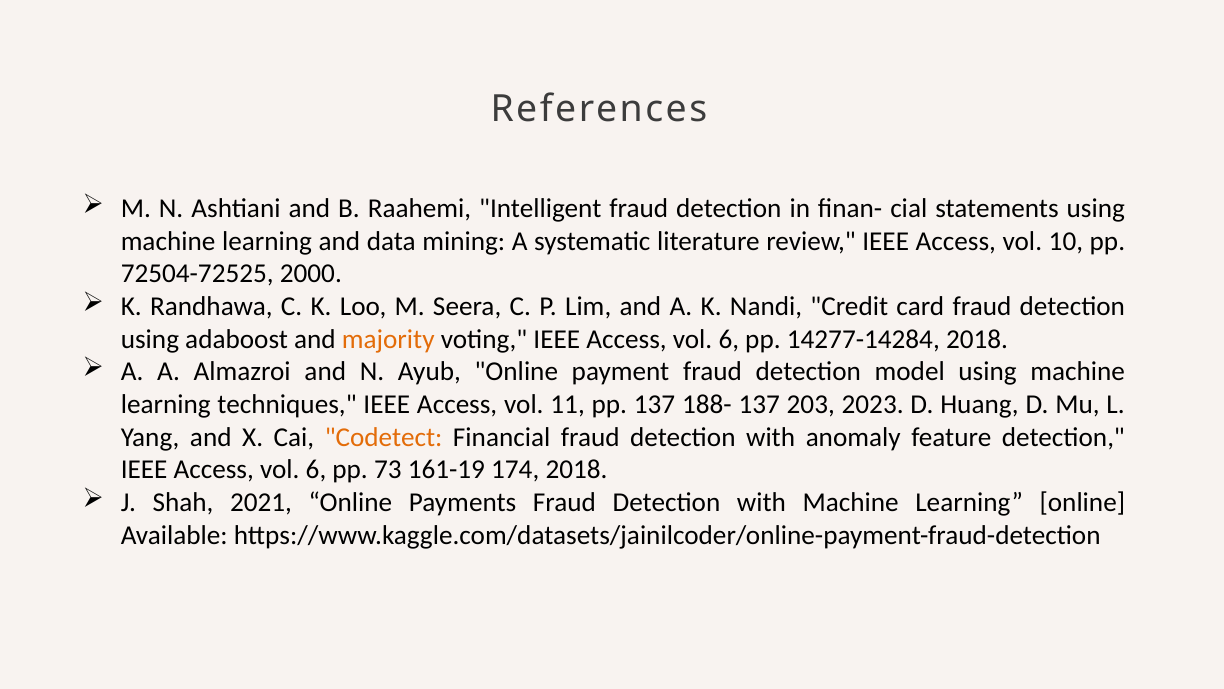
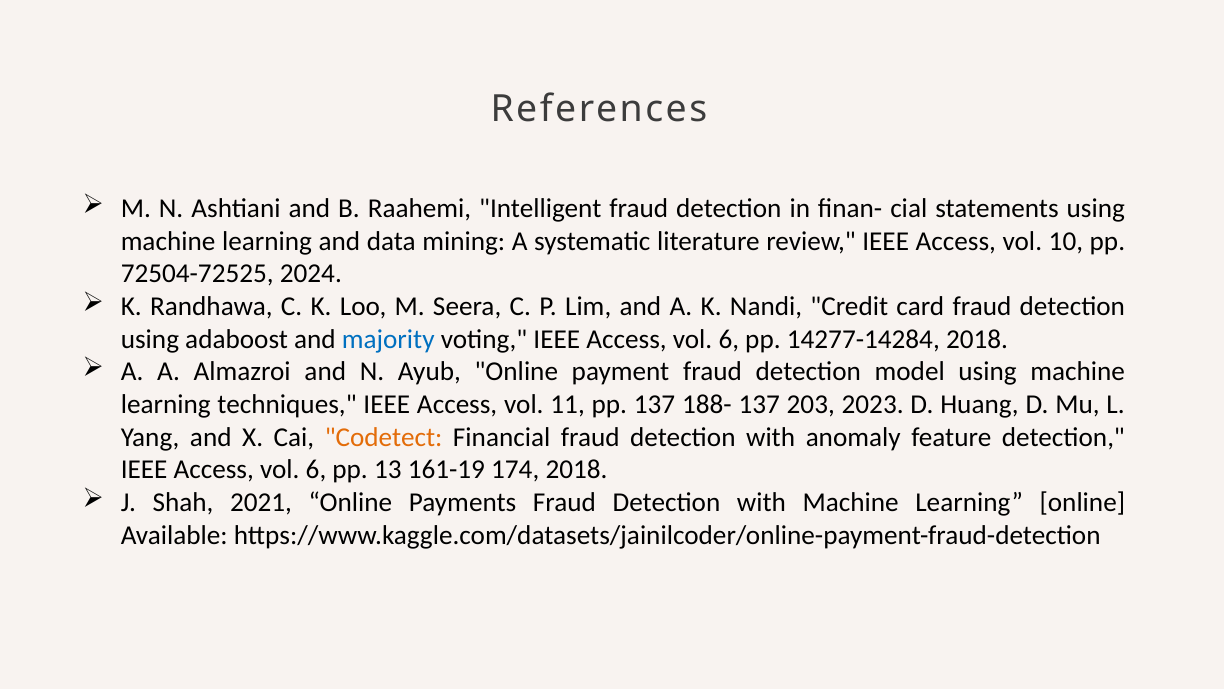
2000: 2000 -> 2024 (311, 274)
majority colour: orange -> blue (388, 339)
73: 73 -> 13 (388, 470)
